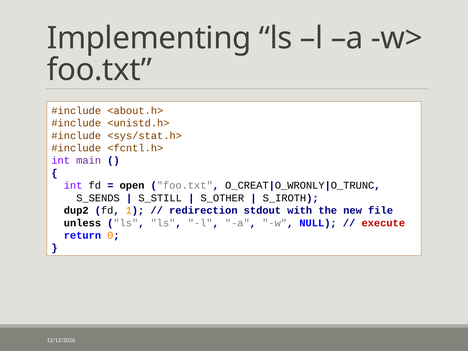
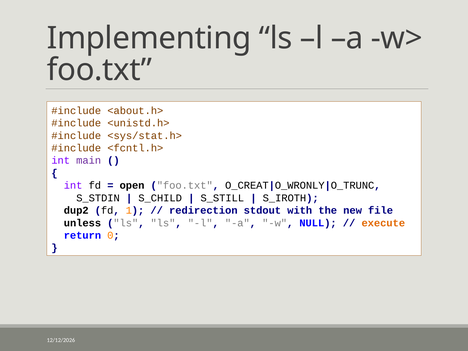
S_SENDS: S_SENDS -> S_STDIN (98, 198)
S_STILL: S_STILL -> S_CHILD (160, 198)
S_OTHER: S_OTHER -> S_STILL (222, 198)
execute colour: red -> orange (383, 223)
